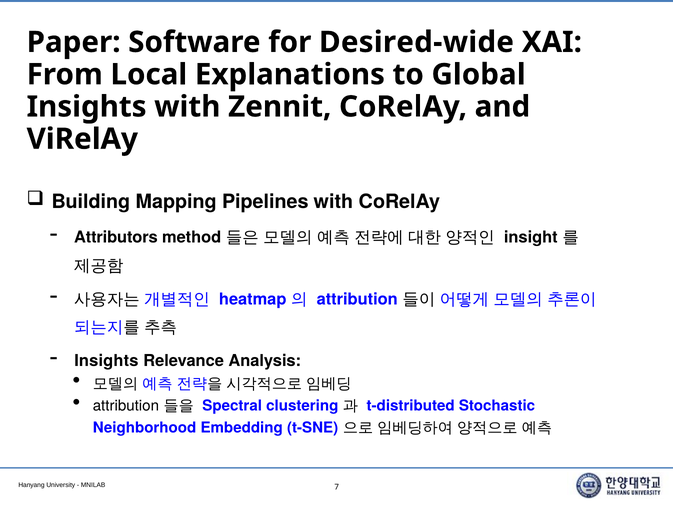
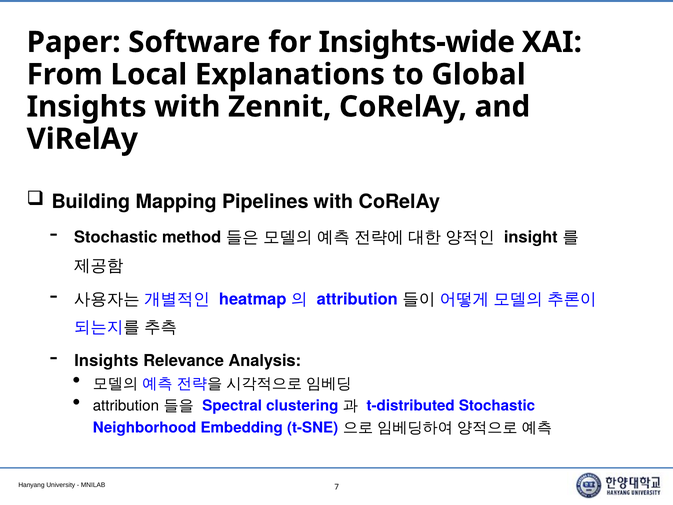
Desired-wide: Desired-wide -> Insights-wide (417, 42)
Attributors: Attributors -> Stochastic (116, 237)
